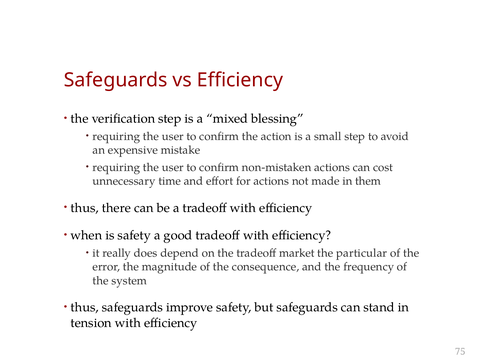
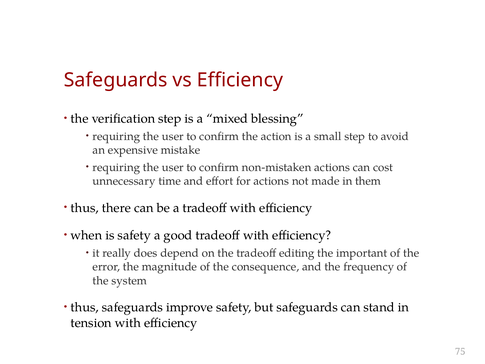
market: market -> editing (297, 253)
particular: particular -> important (362, 253)
